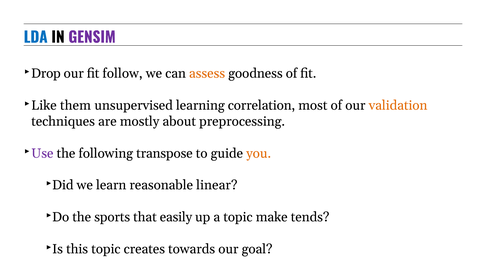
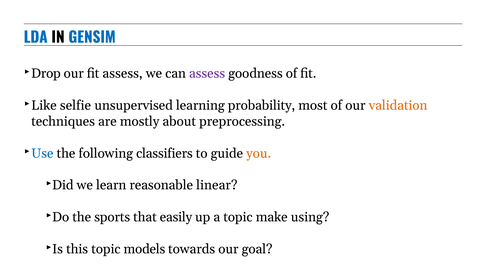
GENSIM colour: purple -> blue (92, 38)
fit follow: follow -> assess (123, 73)
assess colour: orange -> purple (207, 73)
them: them -> selfie (75, 105)
correlation: correlation -> probability (262, 105)
Use colour: purple -> blue (42, 153)
transpose: transpose -> classifiers (164, 153)
tends: tends -> using (310, 217)
creates: creates -> models (144, 249)
